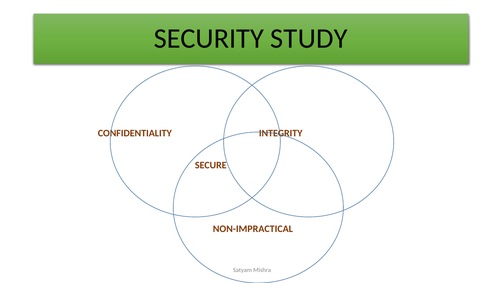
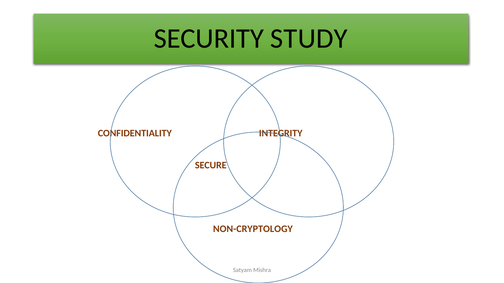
NON-IMPRACTICAL: NON-IMPRACTICAL -> NON-CRYPTOLOGY (253, 229)
